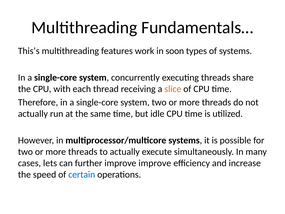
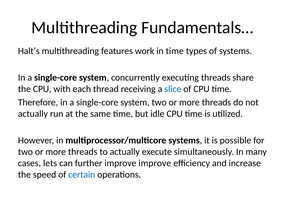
This’s: This’s -> Halt’s (29, 51)
in soon: soon -> time (175, 51)
slice colour: orange -> blue (173, 89)
